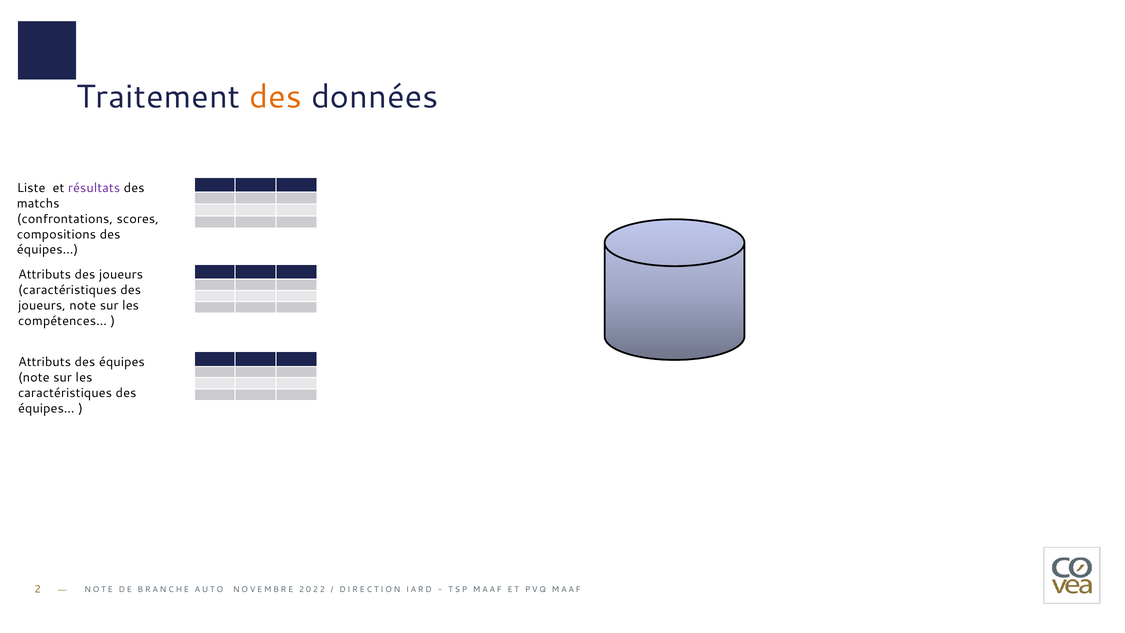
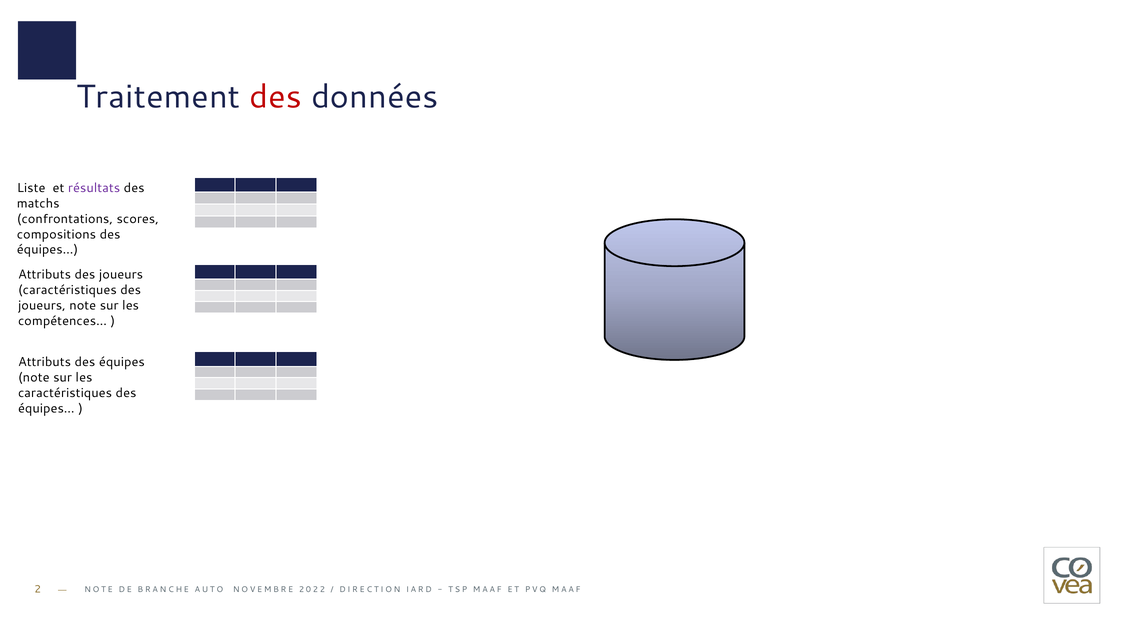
des colour: orange -> red (276, 97)
